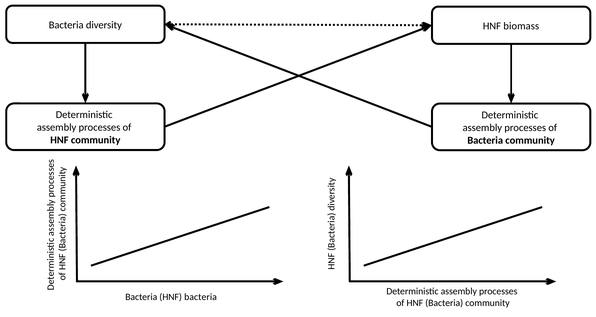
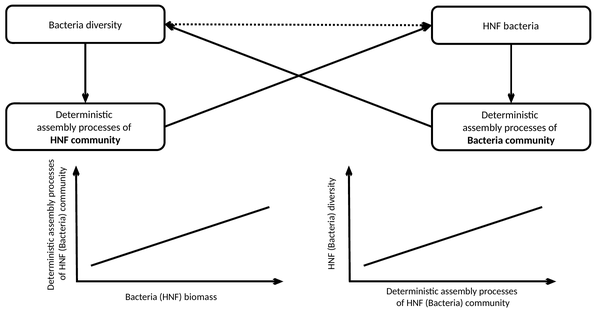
diversity HNF biomass: biomass -> bacteria (521, 26)
Bacteria HNF bacteria: bacteria -> biomass (201, 297)
